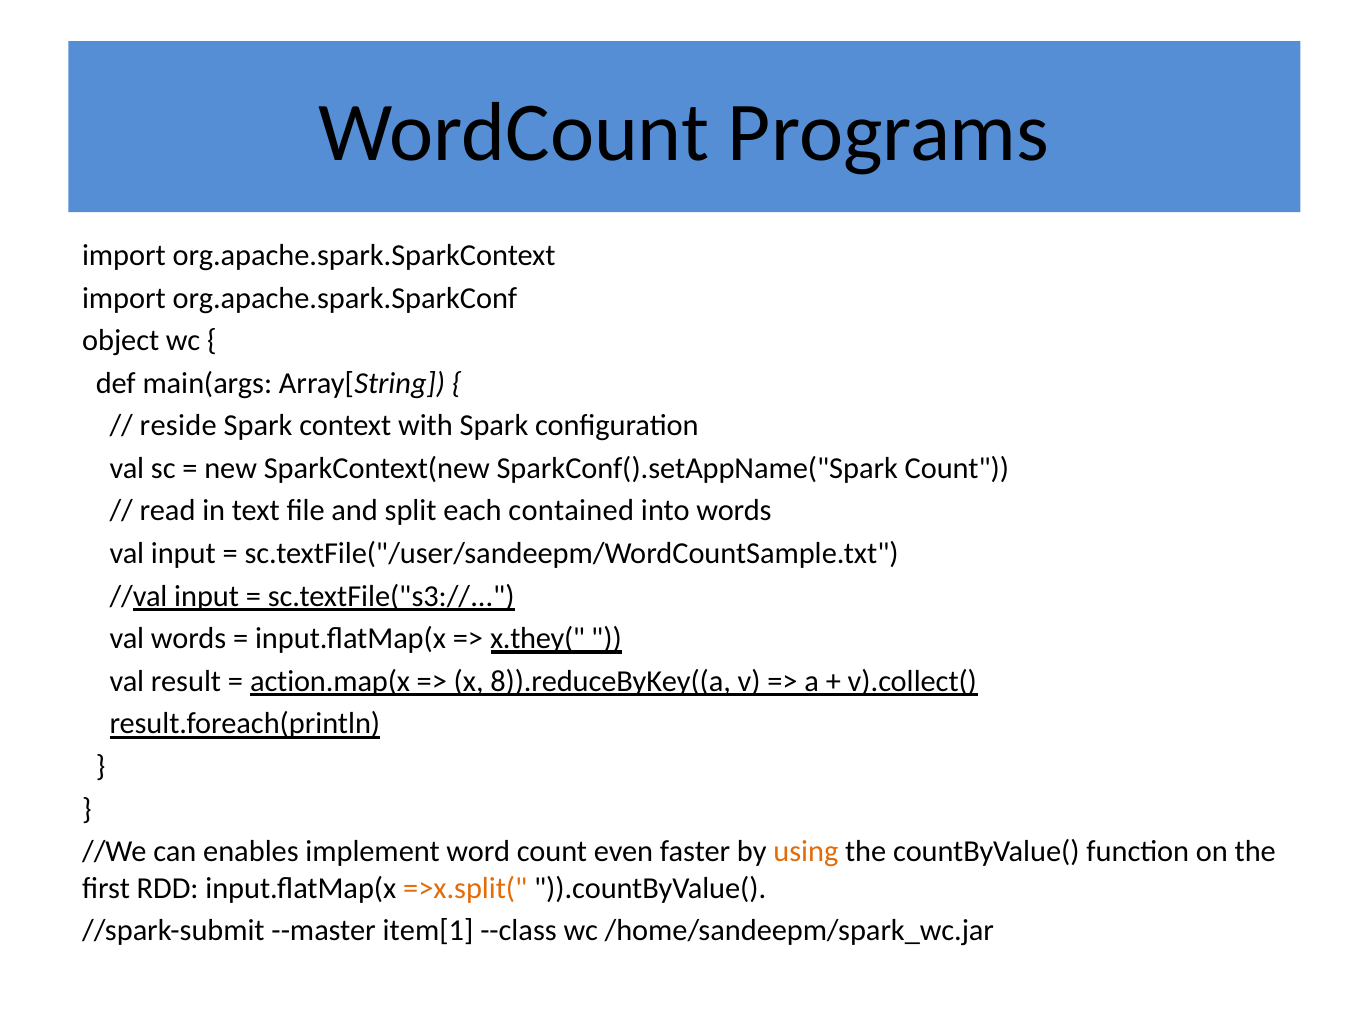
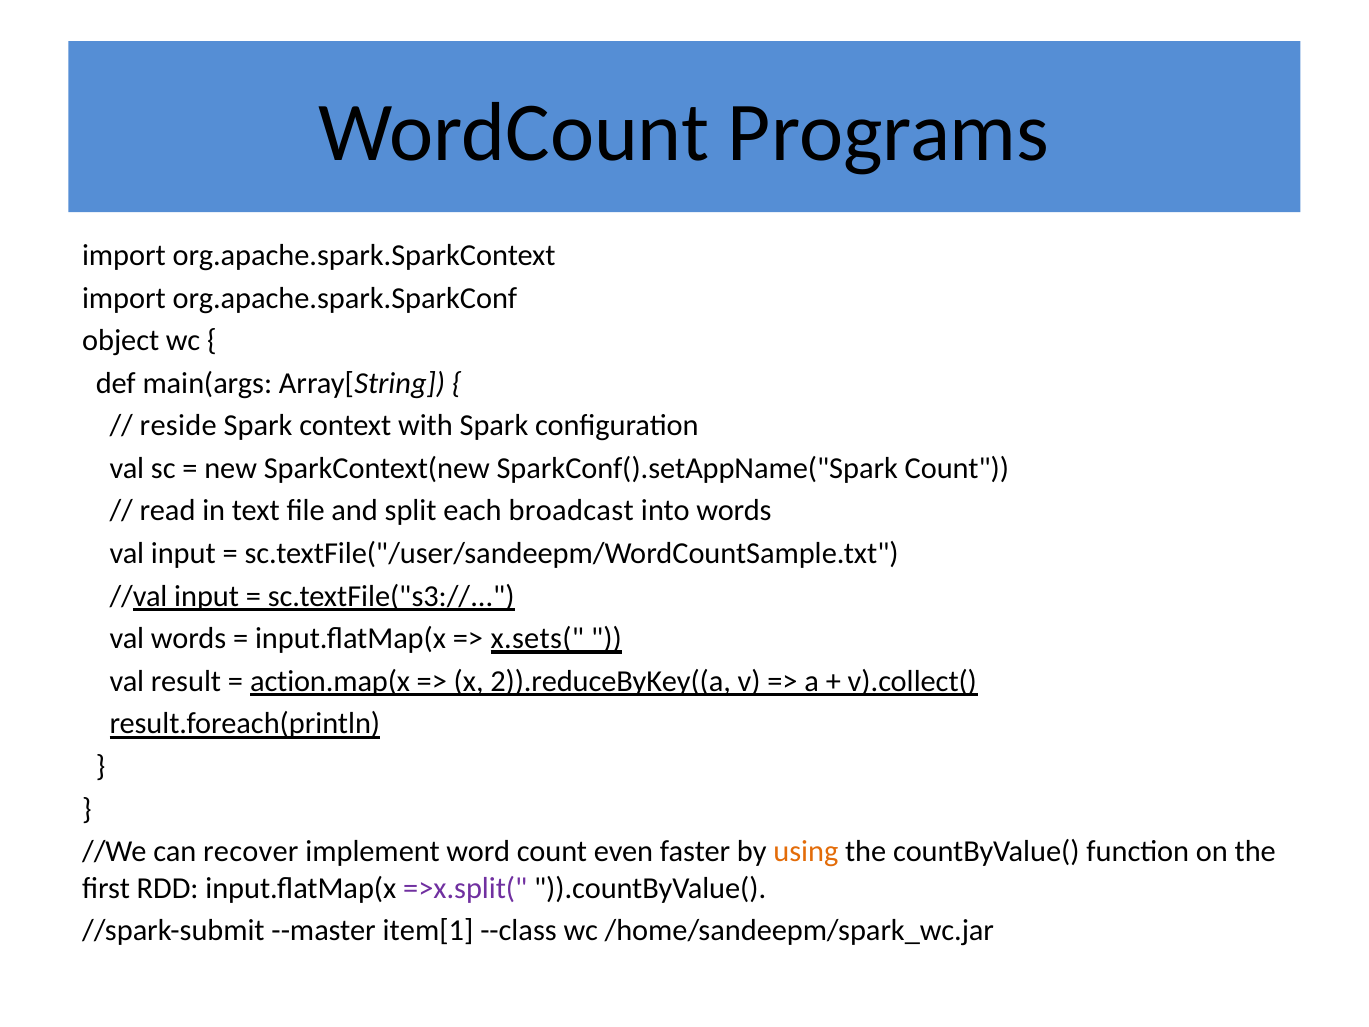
contained: contained -> broadcast (571, 511)
x.they(: x.they( -> x.sets( (537, 639)
8)).reduceByKey((a: 8)).reduceByKey((a -> 2)).reduceByKey((a (611, 681)
enables: enables -> recover (251, 851)
=>x.split( colour: orange -> purple (465, 888)
